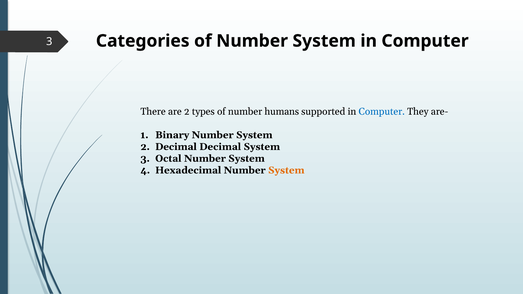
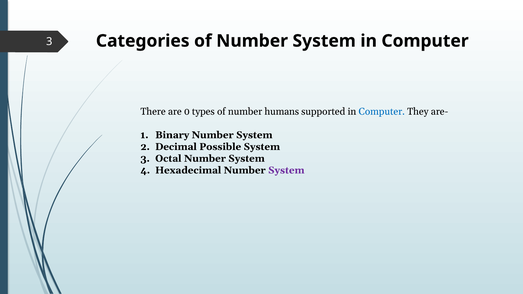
are 2: 2 -> 0 (187, 112)
Decimal Decimal: Decimal -> Possible (220, 147)
System colour: orange -> purple (286, 170)
